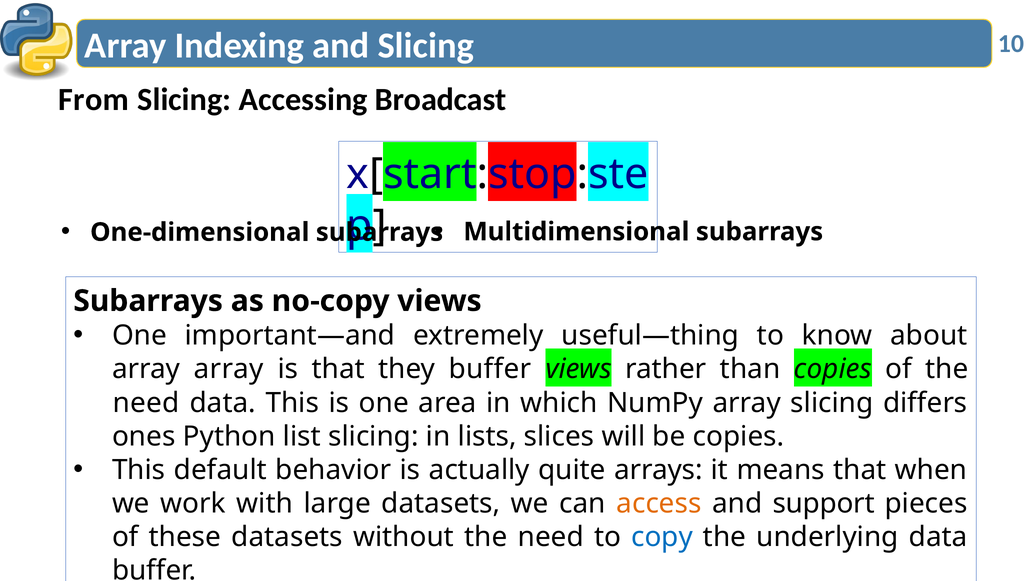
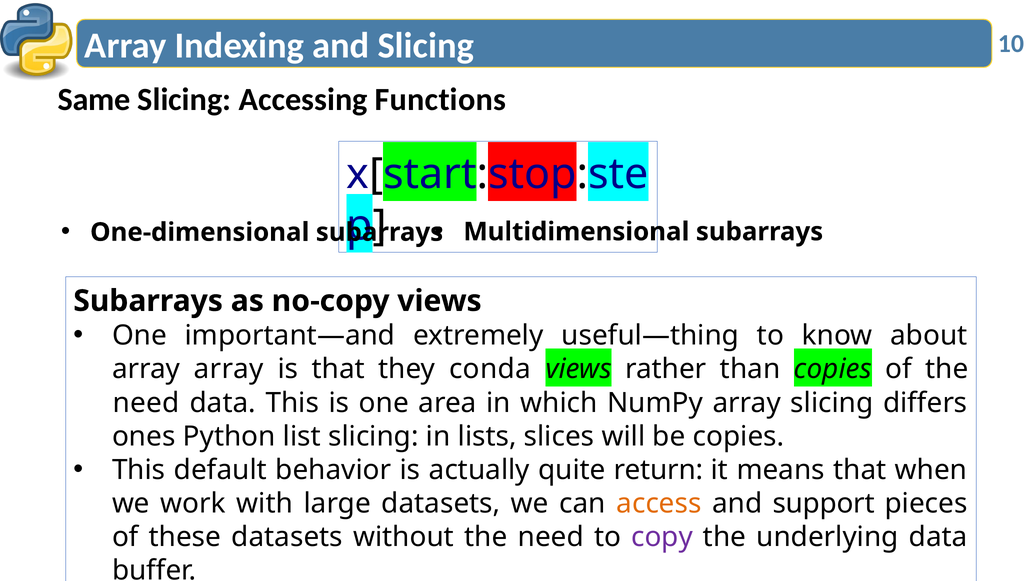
From: From -> Same (94, 99)
Broadcast: Broadcast -> Functions (440, 99)
they buffer: buffer -> conda (490, 369)
arrays: arrays -> return (658, 470)
copy colour: blue -> purple (662, 537)
